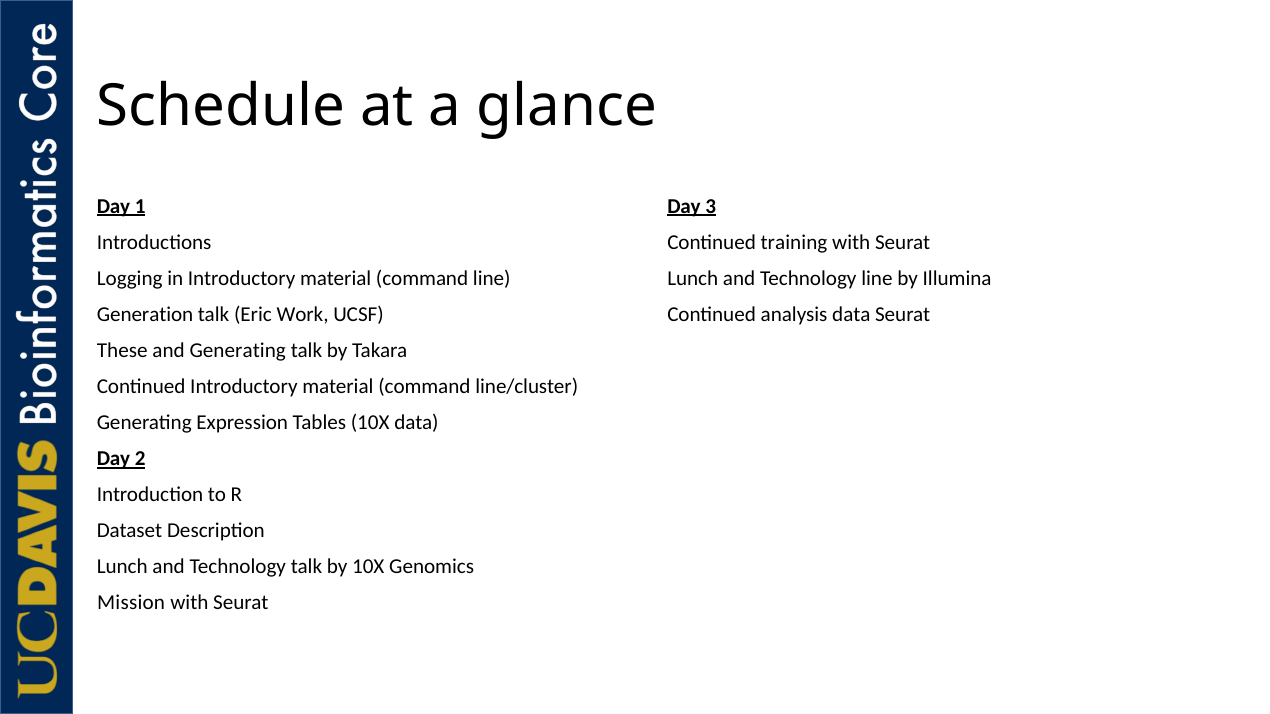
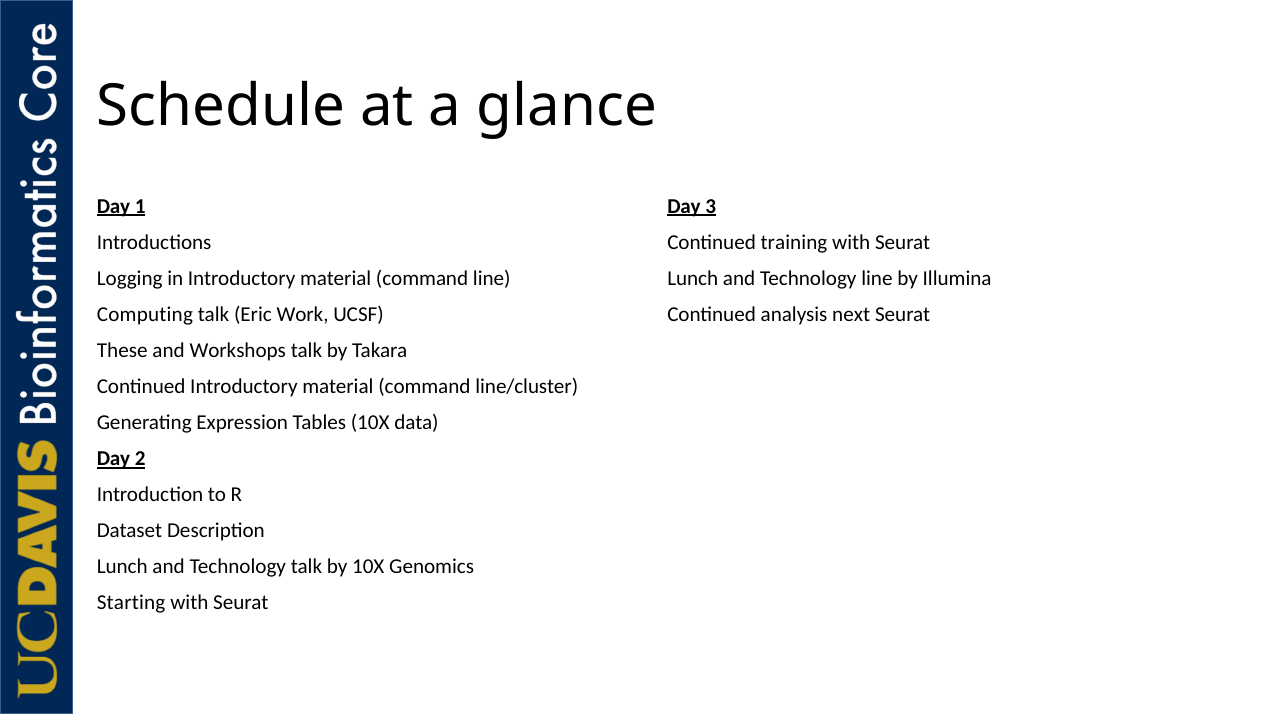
Generation: Generation -> Computing (145, 314)
analysis data: data -> next (851, 314)
and Generating: Generating -> Workshops (238, 351)
Mission: Mission -> Starting (131, 603)
